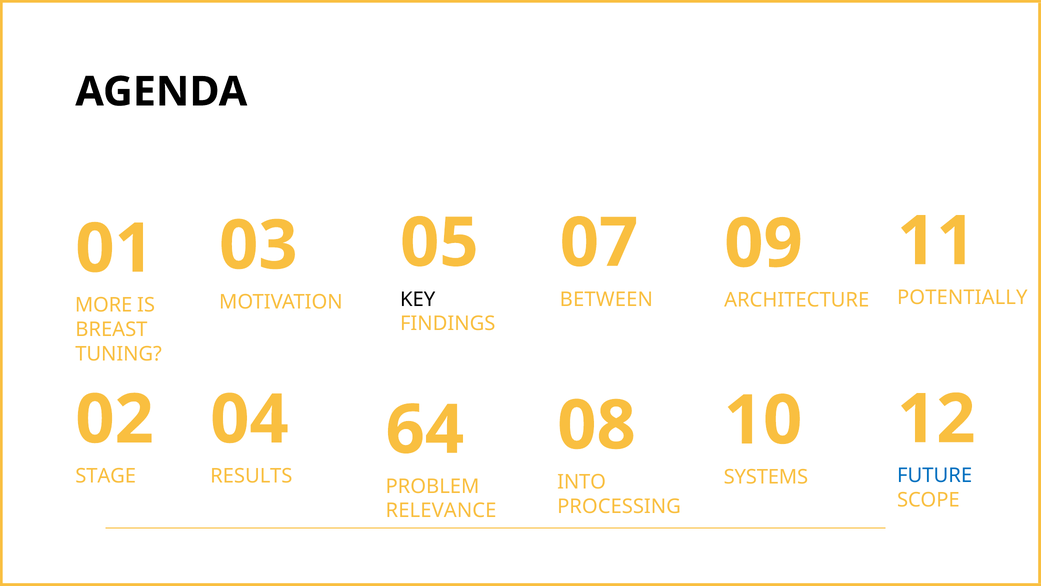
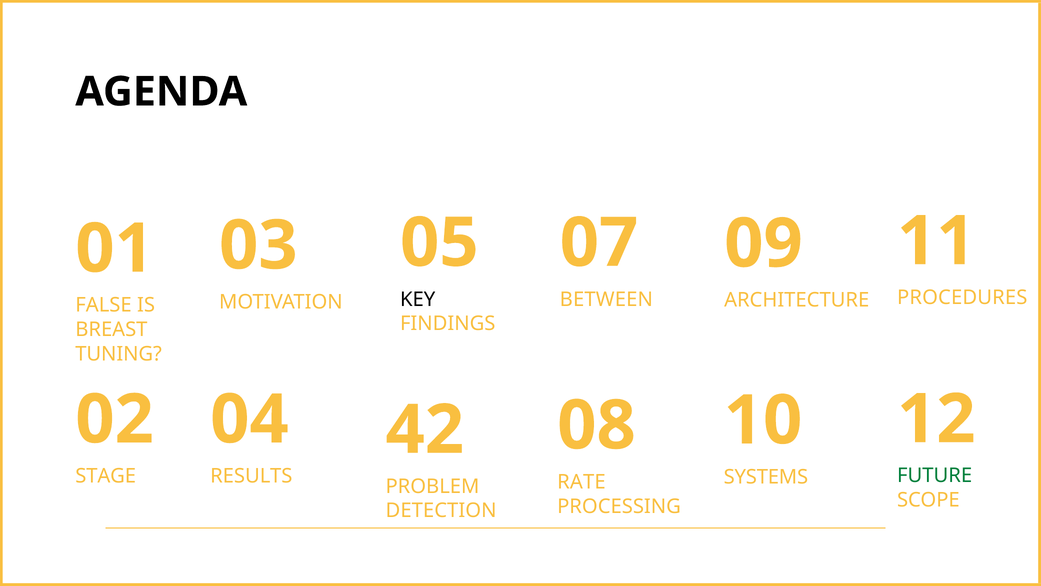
POTENTIALLY: POTENTIALLY -> PROCEDURES (962, 298)
MORE: MORE -> FALSE (104, 305)
FUTURE colour: blue -> green (935, 475)
64: 64 -> 42 (425, 430)
INTO: INTO -> RATE (581, 482)
RELEVANCE: RELEVANCE -> DETECTION (441, 510)
